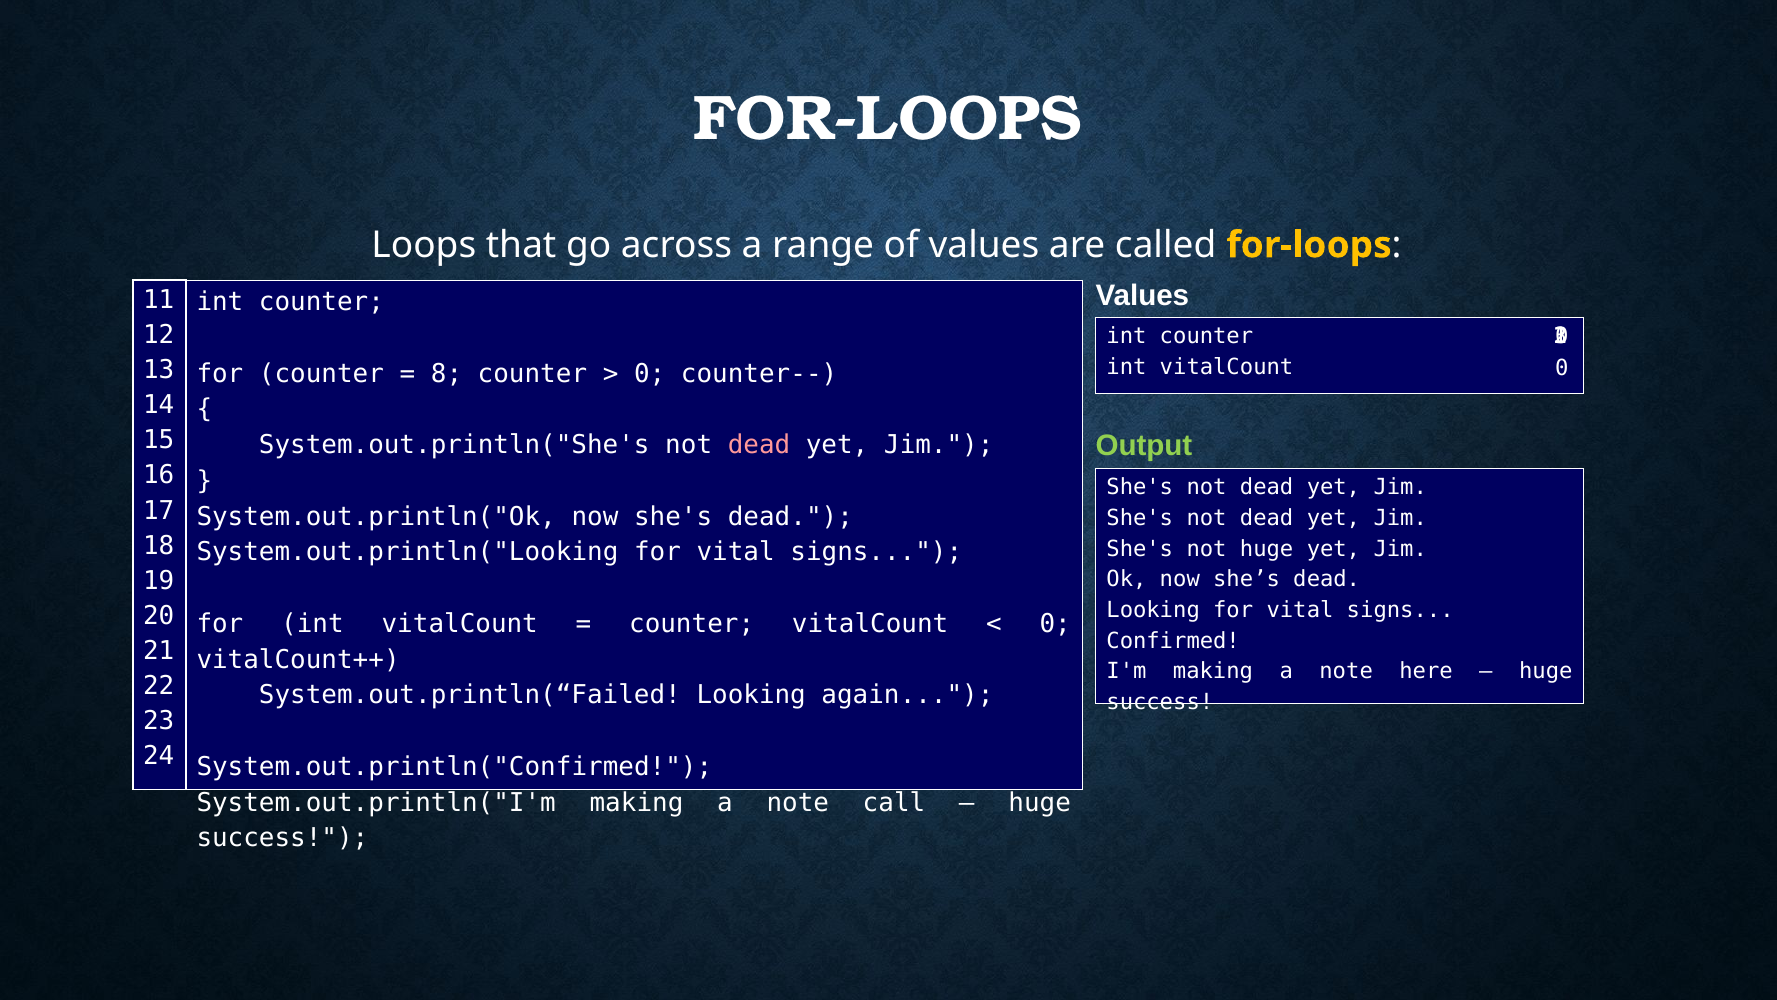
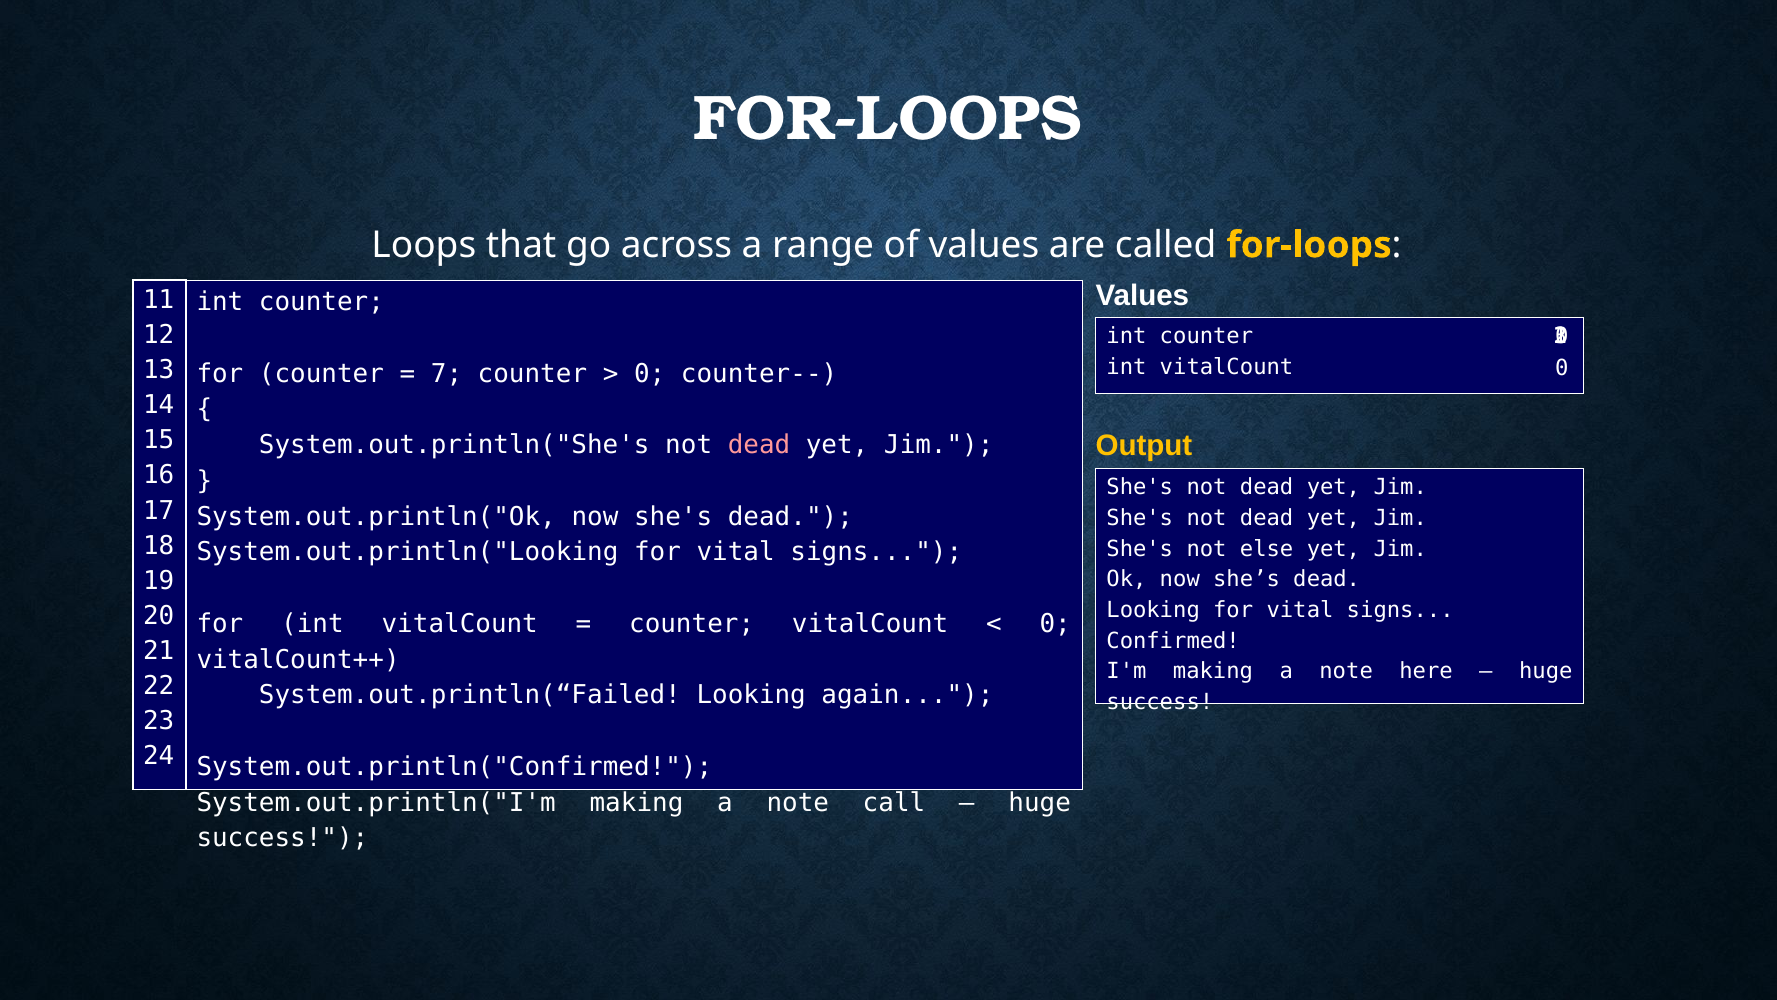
8: 8 -> 7 (446, 373)
Output colour: light green -> yellow (1144, 446)
not huge: huge -> else (1267, 549)
